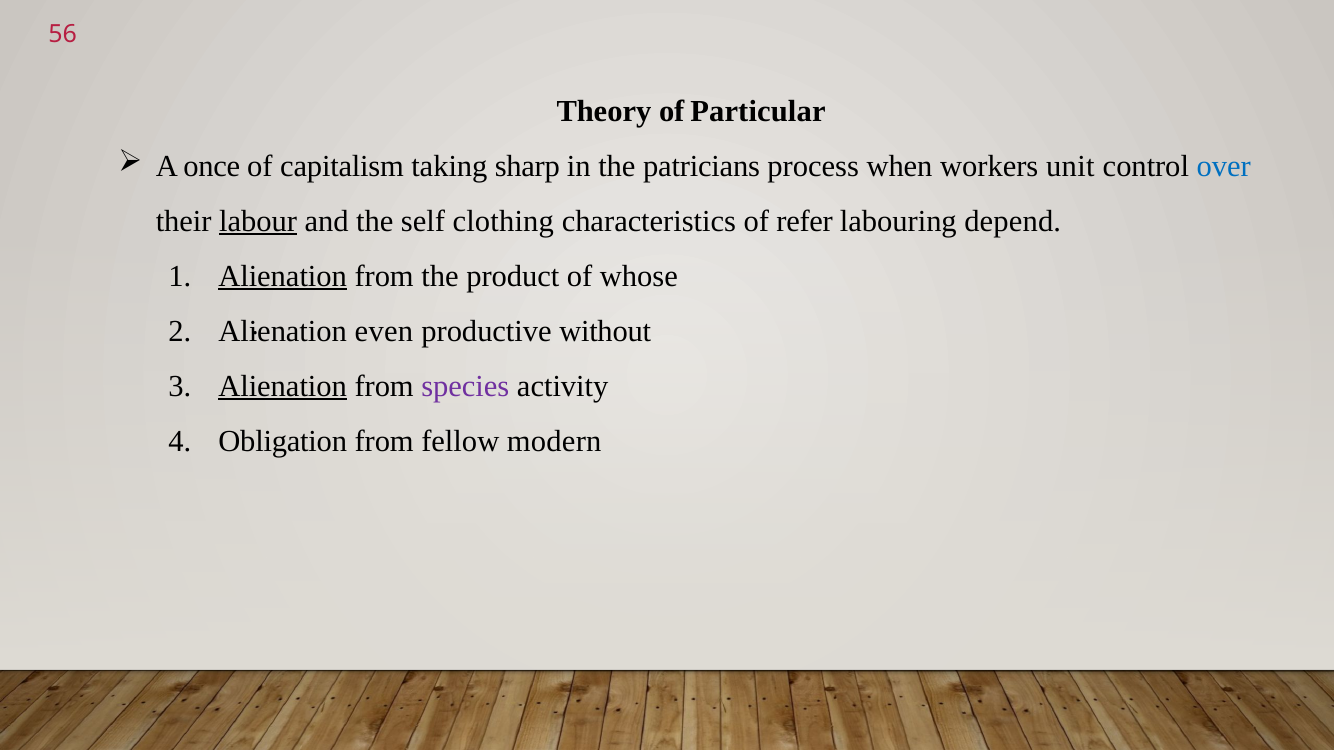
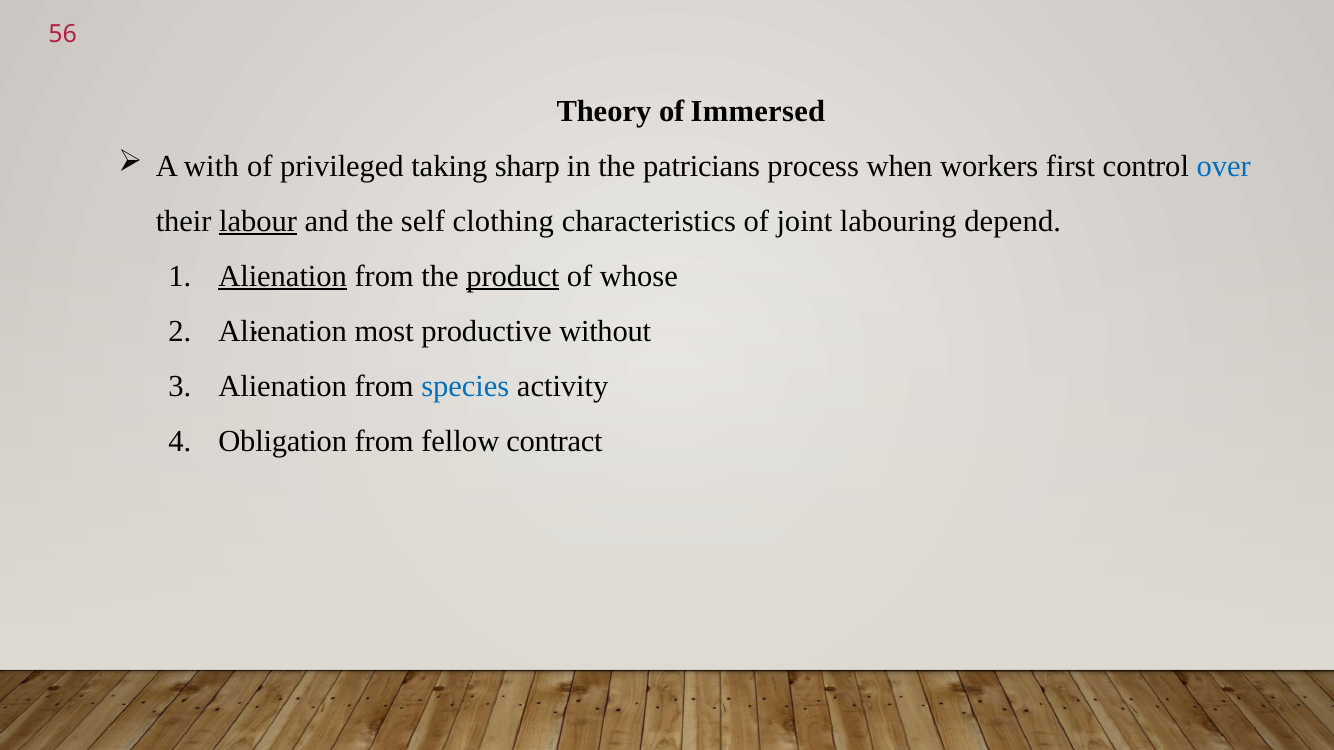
Particular: Particular -> Immersed (758, 111)
once: once -> with (211, 166)
capitalism: capitalism -> privileged (342, 166)
unit: unit -> first (1071, 166)
refer: refer -> joint (804, 221)
product underline: none -> present (513, 276)
even: even -> most (384, 331)
Alienation underline: present -> none (283, 386)
species colour: purple -> blue (465, 386)
modern: modern -> contract (554, 441)
